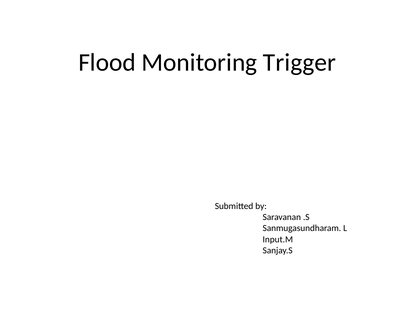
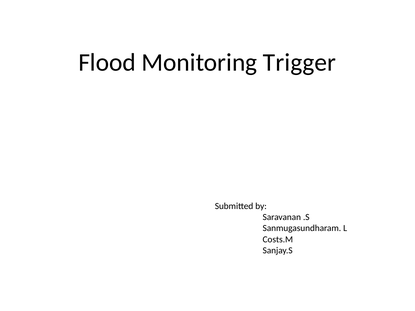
Input.M: Input.M -> Costs.M (278, 240)
